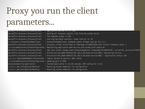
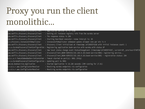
parameters: parameters -> monolithic (30, 22)
